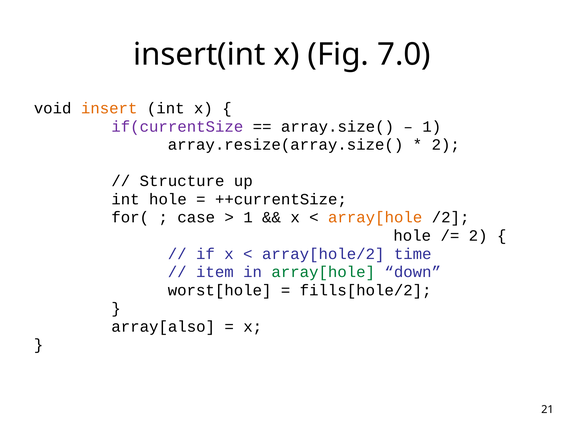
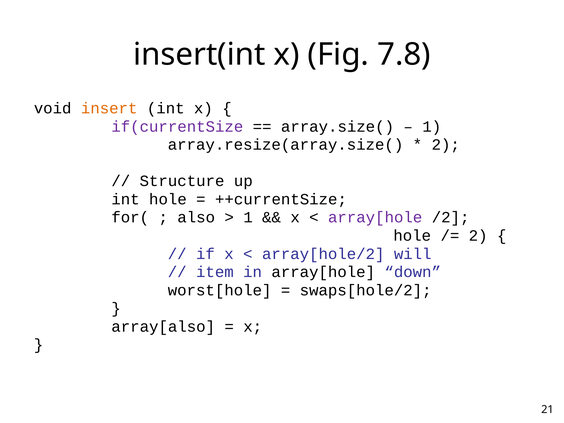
7.0: 7.0 -> 7.8 (404, 54)
case: case -> also (196, 217)
array[hole colour: orange -> purple (375, 217)
time: time -> will (413, 254)
array[hole colour: green -> black (323, 272)
fills[hole/2: fills[hole/2 -> swaps[hole/2 (366, 290)
